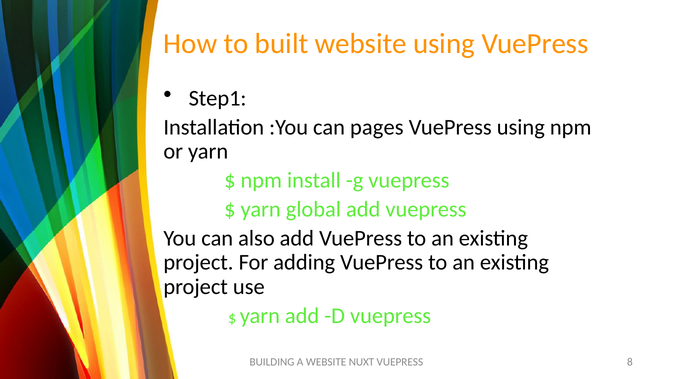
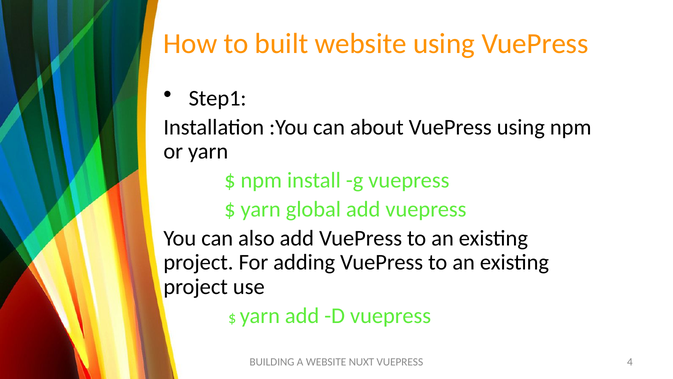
pages: pages -> about (377, 127)
8: 8 -> 4 (630, 362)
